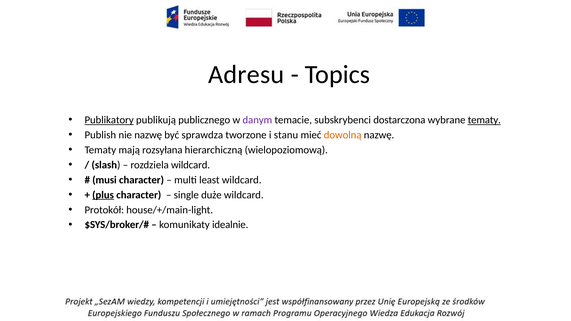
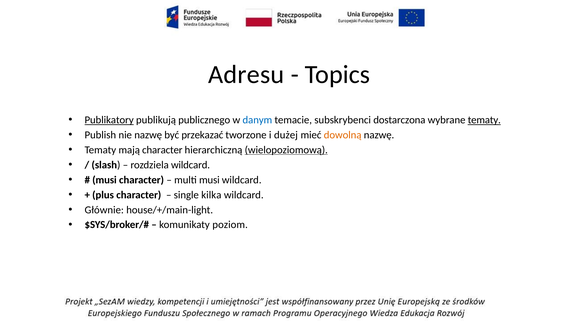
danym colour: purple -> blue (257, 120)
sprawdza: sprawdza -> przekazać (202, 135)
stanu: stanu -> dużej (286, 135)
mają rozsyłana: rozsyłana -> character (162, 150)
wielopoziomową underline: none -> present (286, 150)
multi least: least -> musi (209, 180)
plus underline: present -> none (103, 195)
duże: duże -> kilka (211, 195)
Protokół: Protokół -> Głównie (104, 210)
idealnie: idealnie -> poziom (230, 225)
